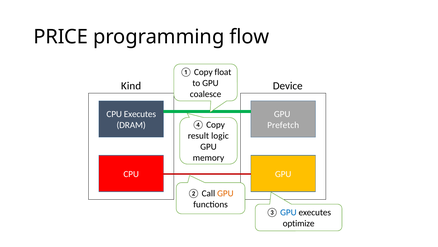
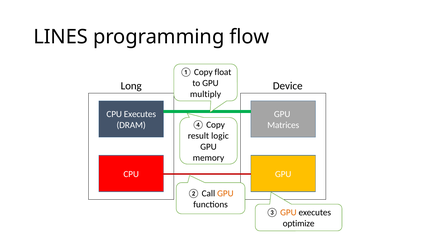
PRICE: PRICE -> LINES (61, 37)
Kind: Kind -> Long (131, 86)
coalesce: coalesce -> multiply (205, 94)
Prefetch: Prefetch -> Matrices (283, 125)
GPU colour: blue -> orange (288, 212)
